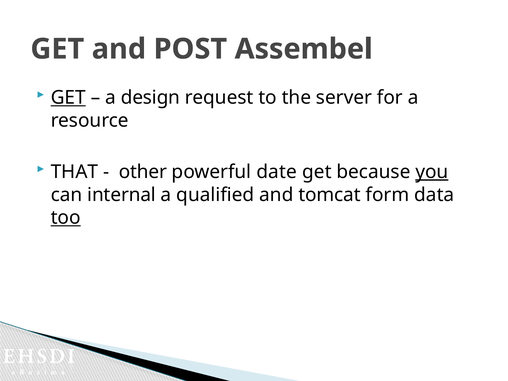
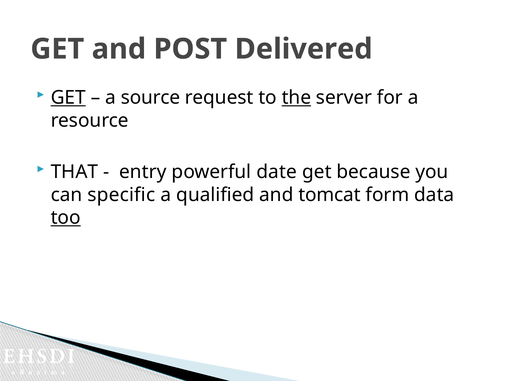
Assembel: Assembel -> Delivered (304, 49)
design: design -> source (150, 98)
the underline: none -> present (296, 98)
other: other -> entry (143, 172)
you underline: present -> none (432, 172)
internal: internal -> specific (121, 195)
